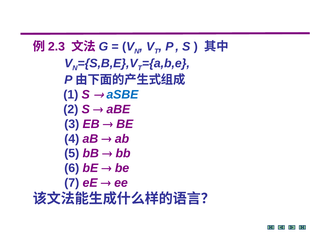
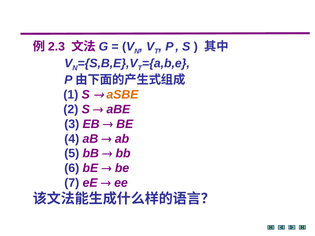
aSBE colour: blue -> orange (122, 95)
